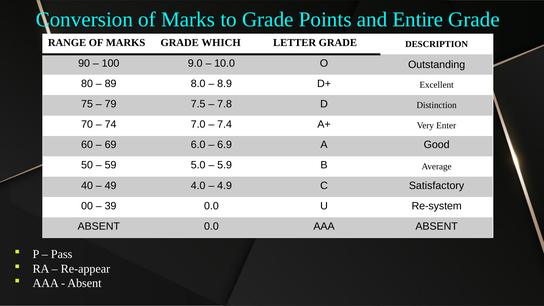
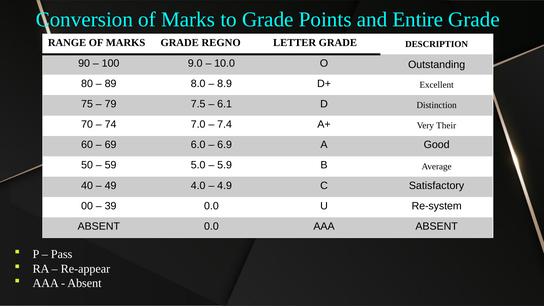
WHICH: WHICH -> REGNO (221, 43)
7.8: 7.8 -> 6.1 (225, 104)
Enter: Enter -> Their (446, 126)
